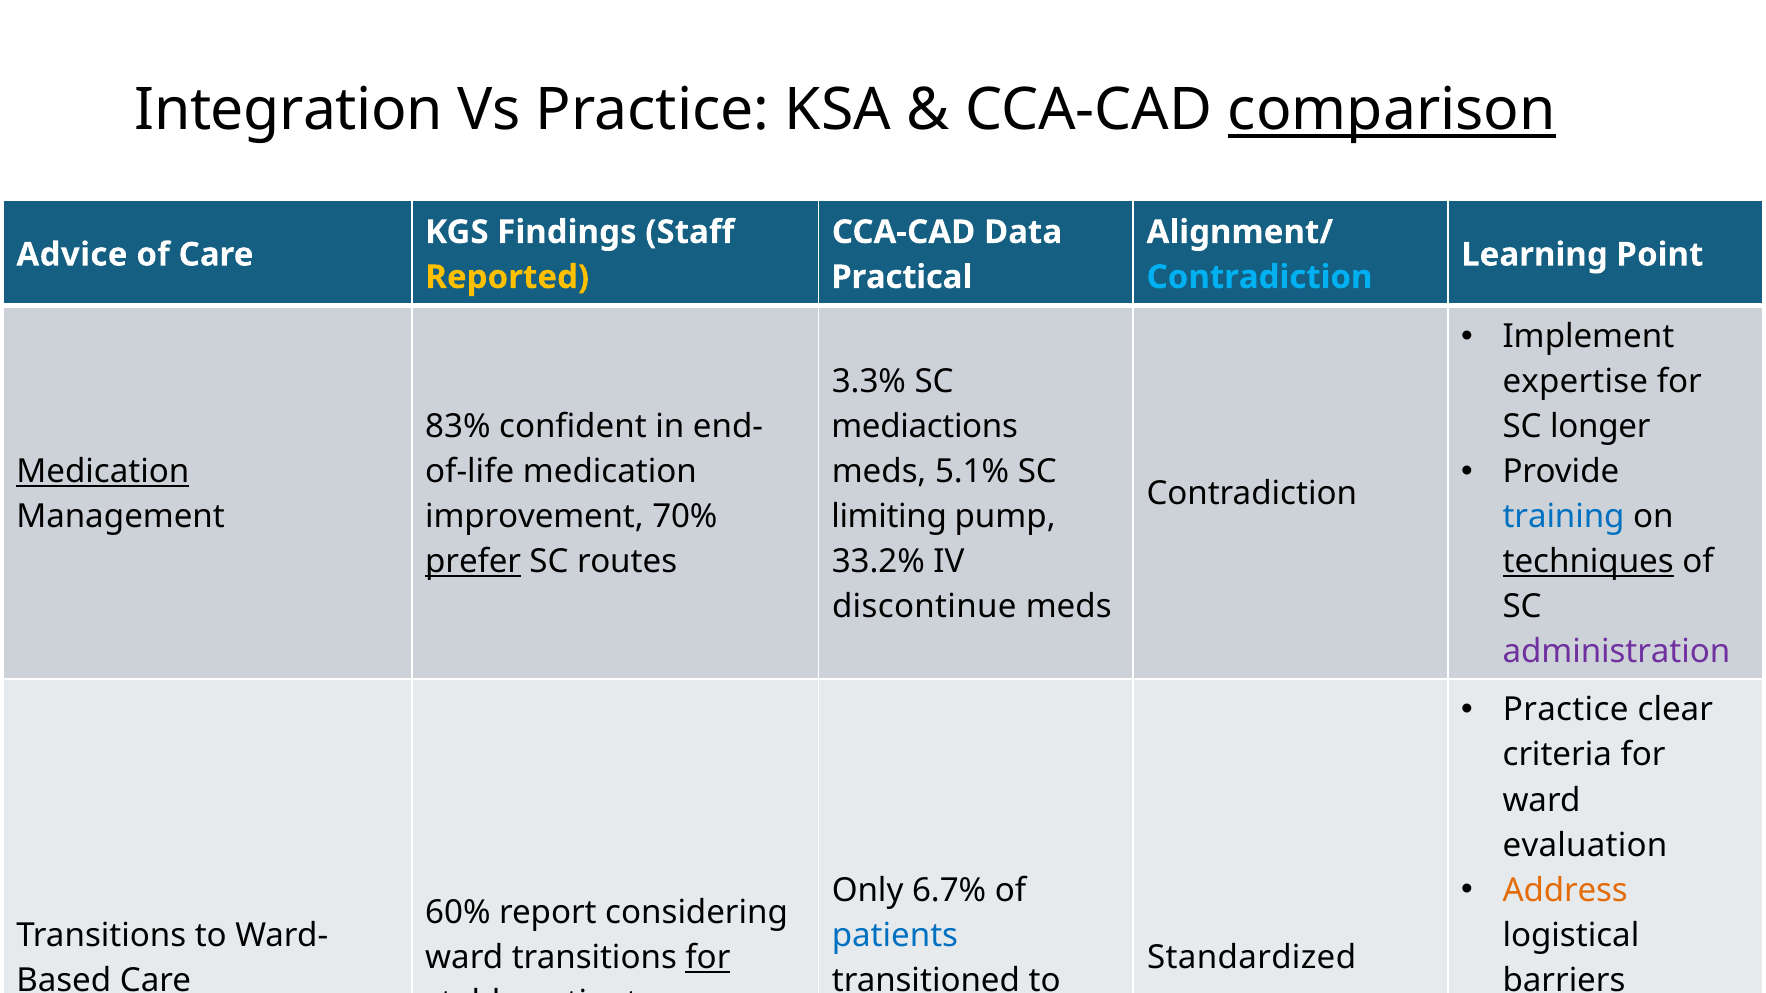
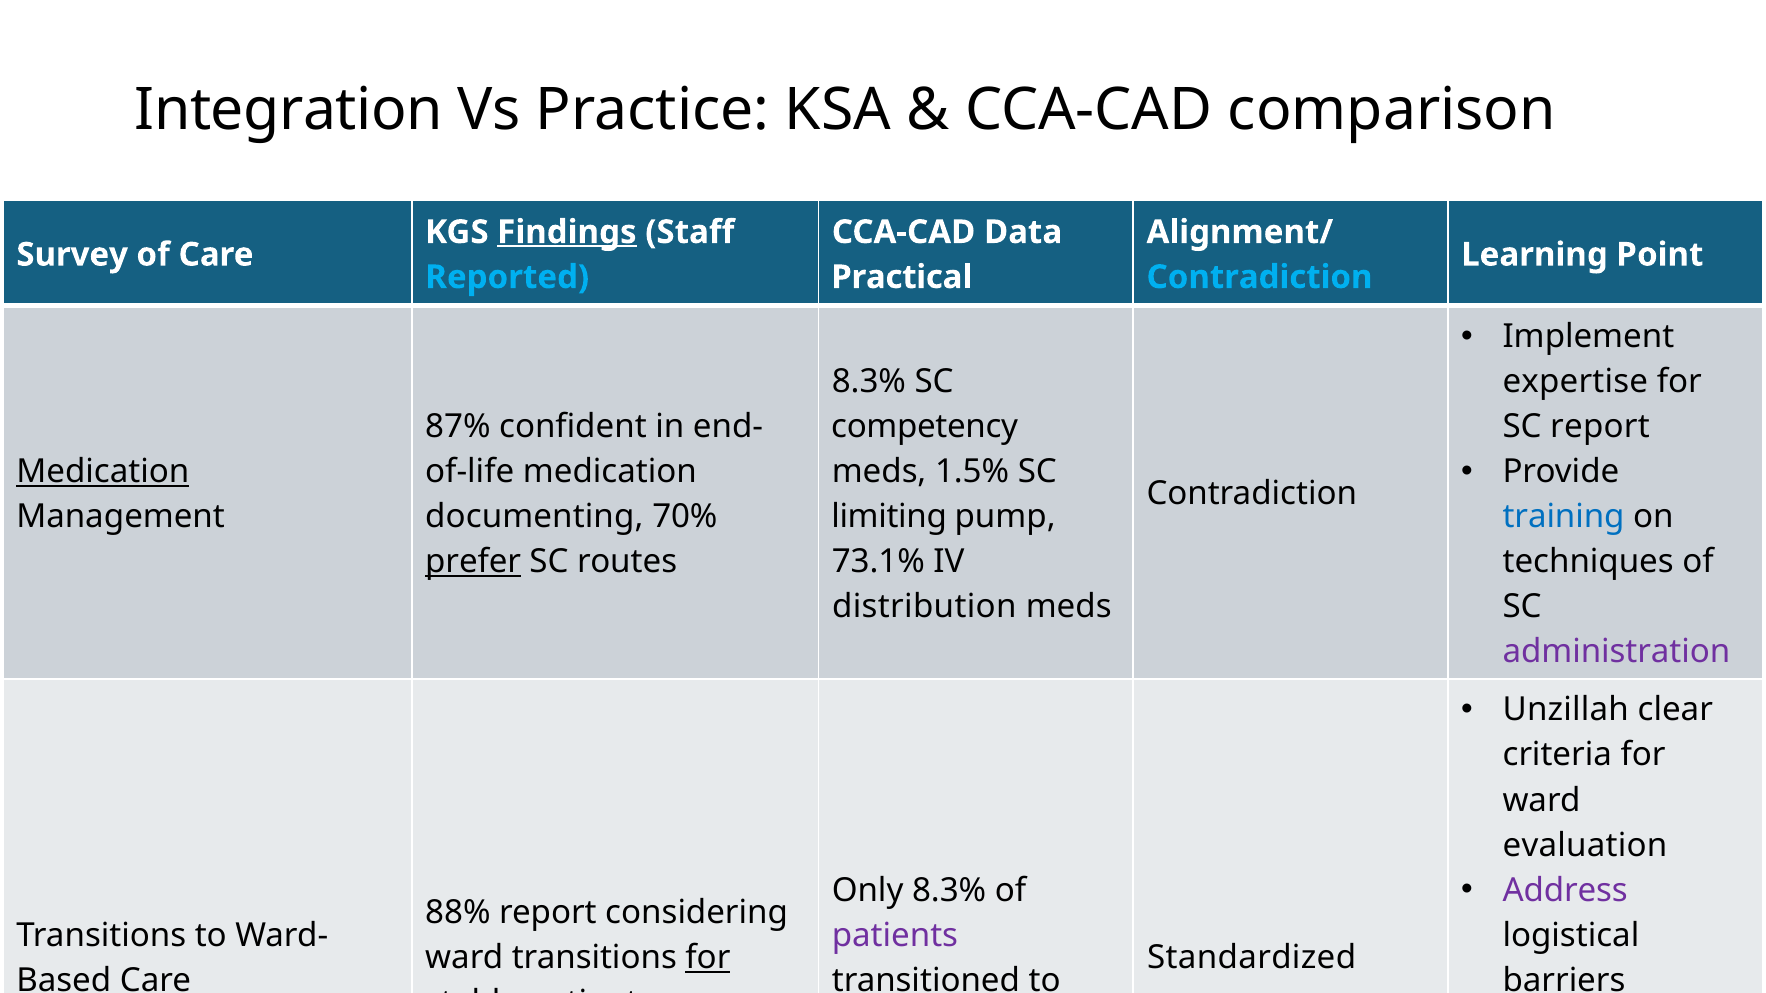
comparison underline: present -> none (1392, 111)
Findings underline: none -> present (567, 232)
Advice: Advice -> Survey (72, 255)
Reported colour: yellow -> light blue (507, 277)
3.3%: 3.3% -> 8.3% (869, 382)
83%: 83% -> 87% (458, 427)
mediactions: mediactions -> competency (925, 427)
SC longer: longer -> report (1600, 427)
5.1%: 5.1% -> 1.5% (972, 472)
improvement: improvement -> documenting (534, 517)
33.2%: 33.2% -> 73.1% (878, 562)
techniques underline: present -> none (1588, 562)
discontinue: discontinue -> distribution (924, 607)
Practice: Practice -> Unzillah (1566, 710)
Address colour: orange -> purple (1565, 891)
Only 6.7%: 6.7% -> 8.3% (949, 891)
60%: 60% -> 88% (458, 913)
patients colour: blue -> purple (895, 936)
